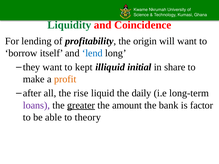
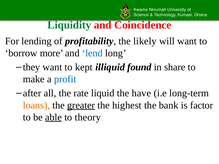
origin: origin -> likely (145, 41)
itself: itself -> more (52, 53)
initial: initial -> found (139, 67)
profit colour: orange -> blue (65, 79)
rise: rise -> rate (81, 93)
daily: daily -> have (141, 93)
loans colour: purple -> orange (36, 105)
amount: amount -> highest (127, 105)
able underline: none -> present (53, 117)
